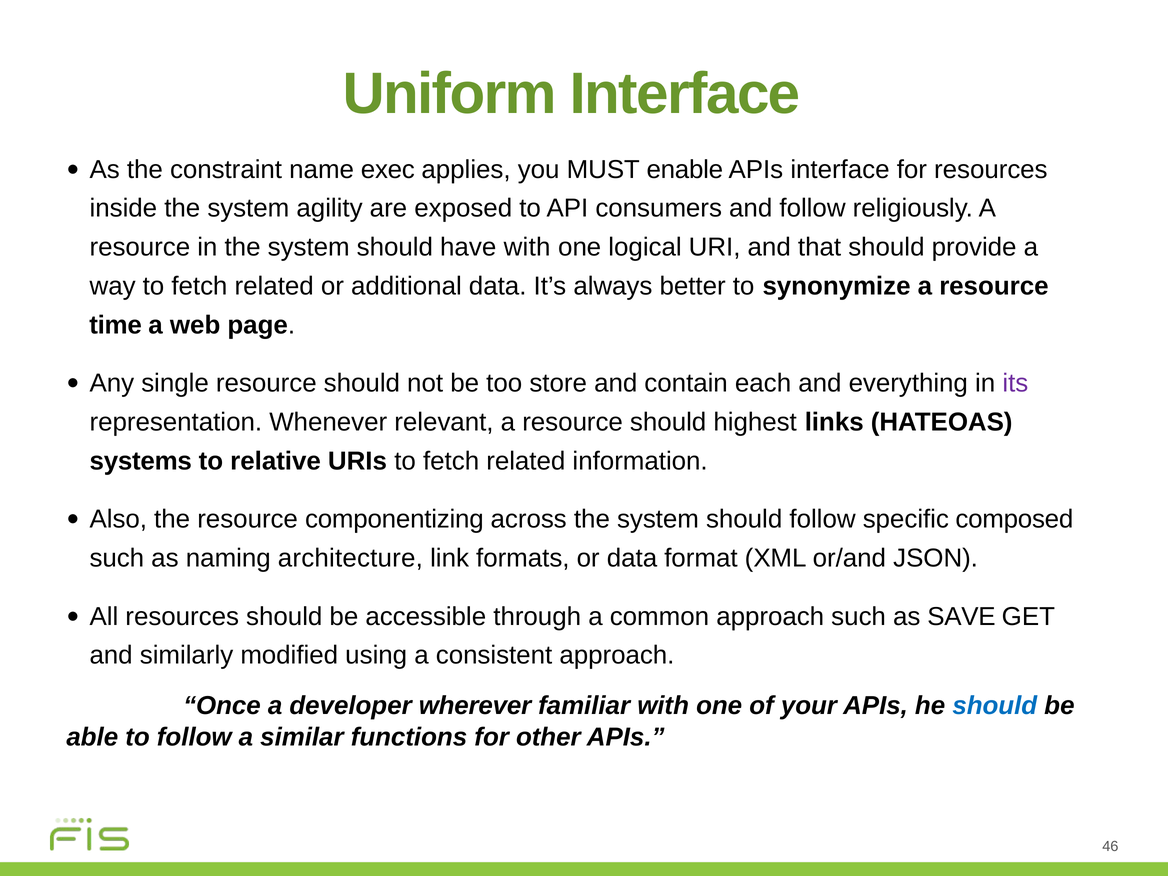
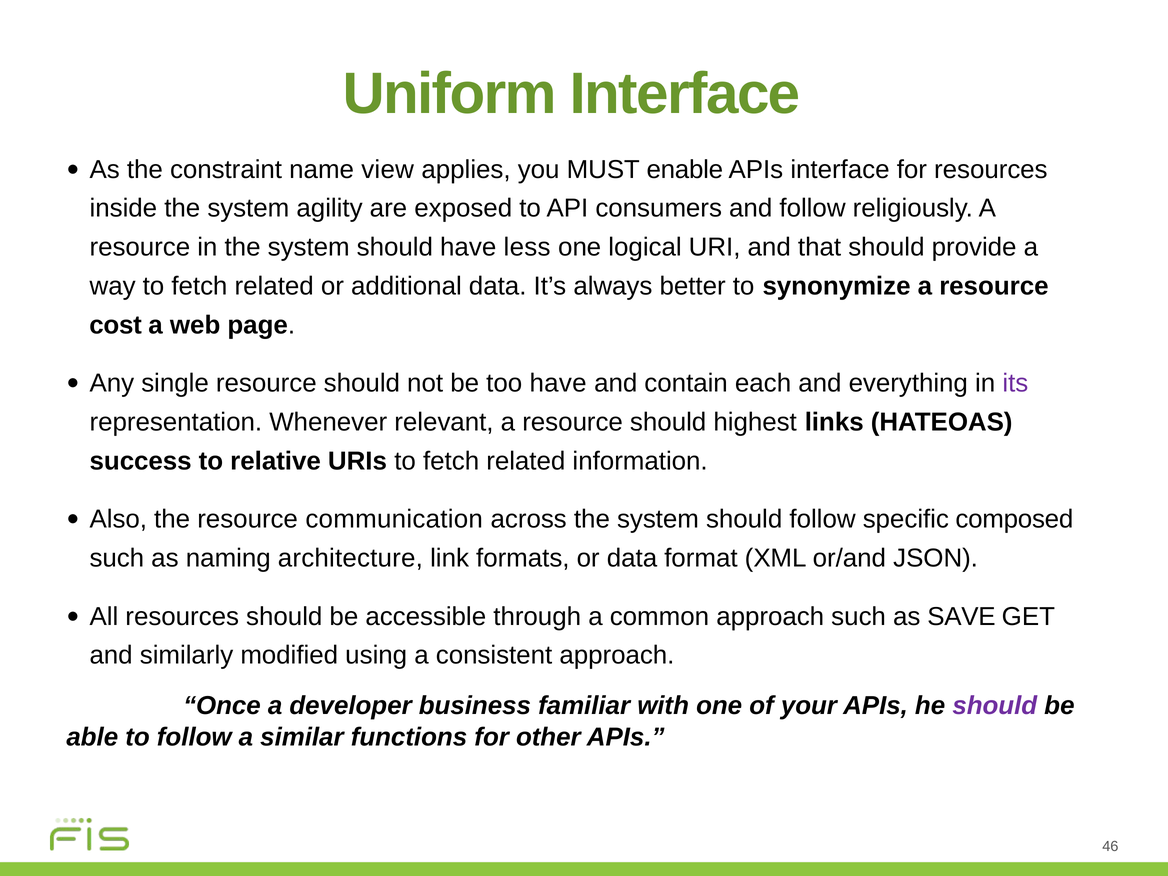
exec: exec -> view (388, 170)
have with: with -> less (527, 247)
time: time -> cost (116, 325)
too store: store -> have (558, 383)
systems: systems -> success (141, 461)
componentizing: componentizing -> communication (394, 519)
wherever: wherever -> business (475, 706)
should colour: blue -> purple (995, 706)
